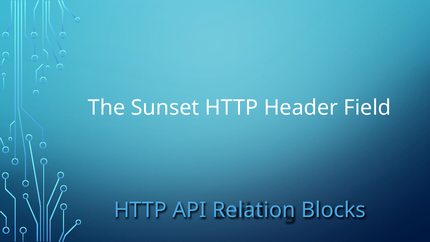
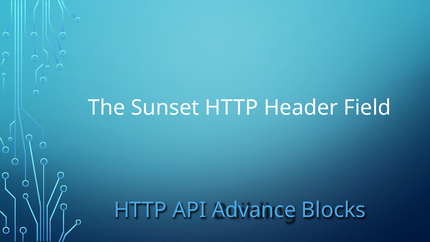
Relation: Relation -> Advance (254, 210)
